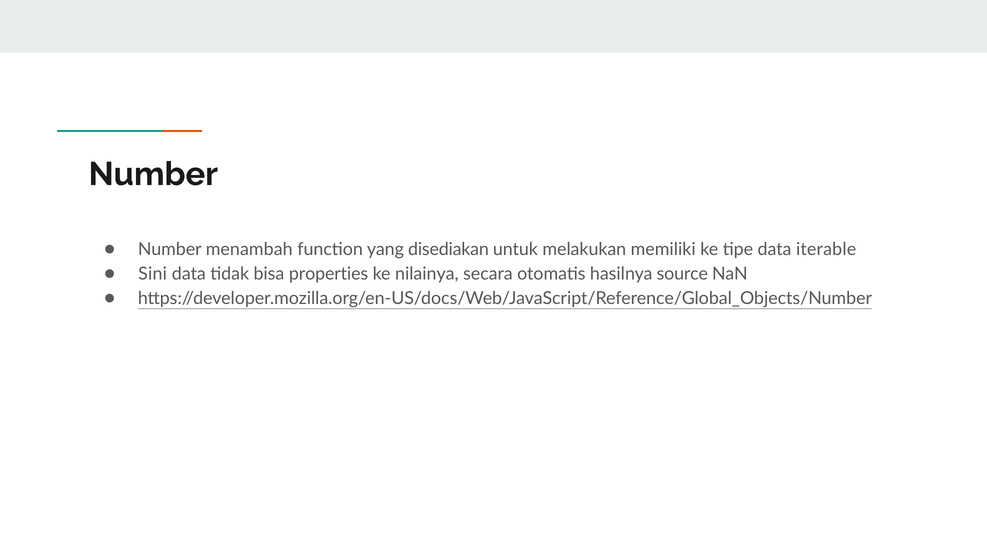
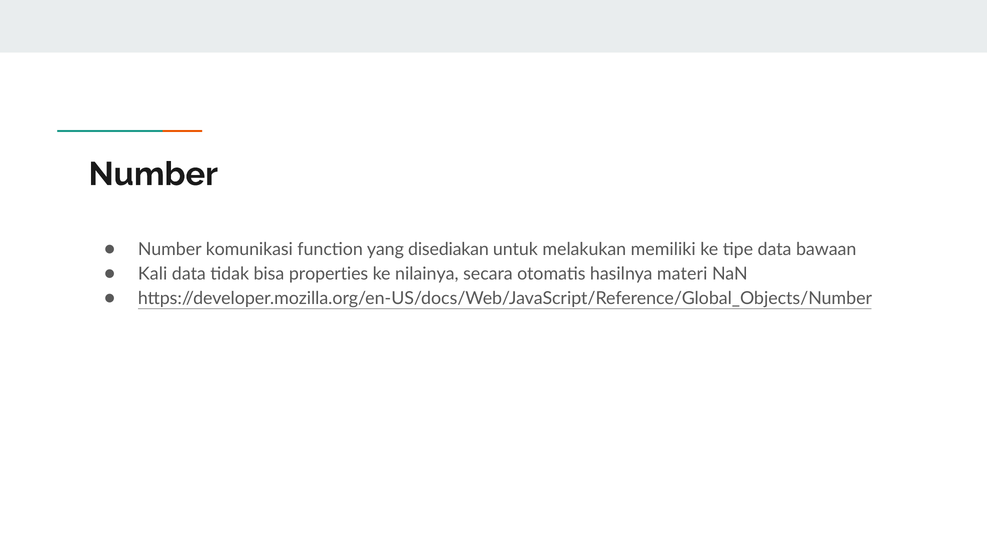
menambah: menambah -> komunikasi (249, 249)
iterable: iterable -> bawaan (826, 249)
Sini: Sini -> Kali (153, 274)
source: source -> materi (682, 274)
